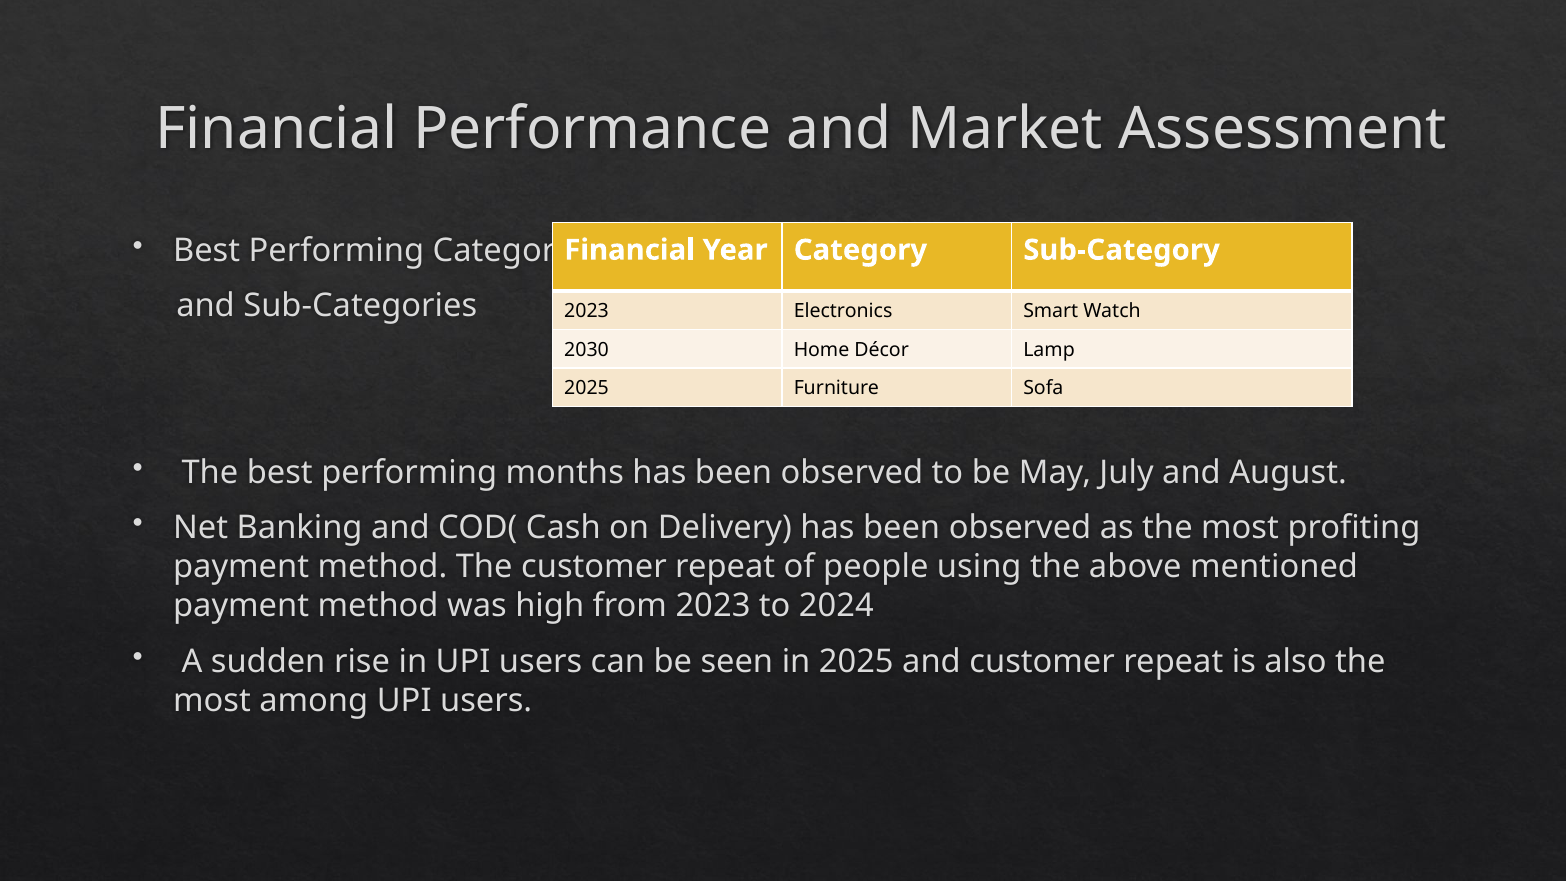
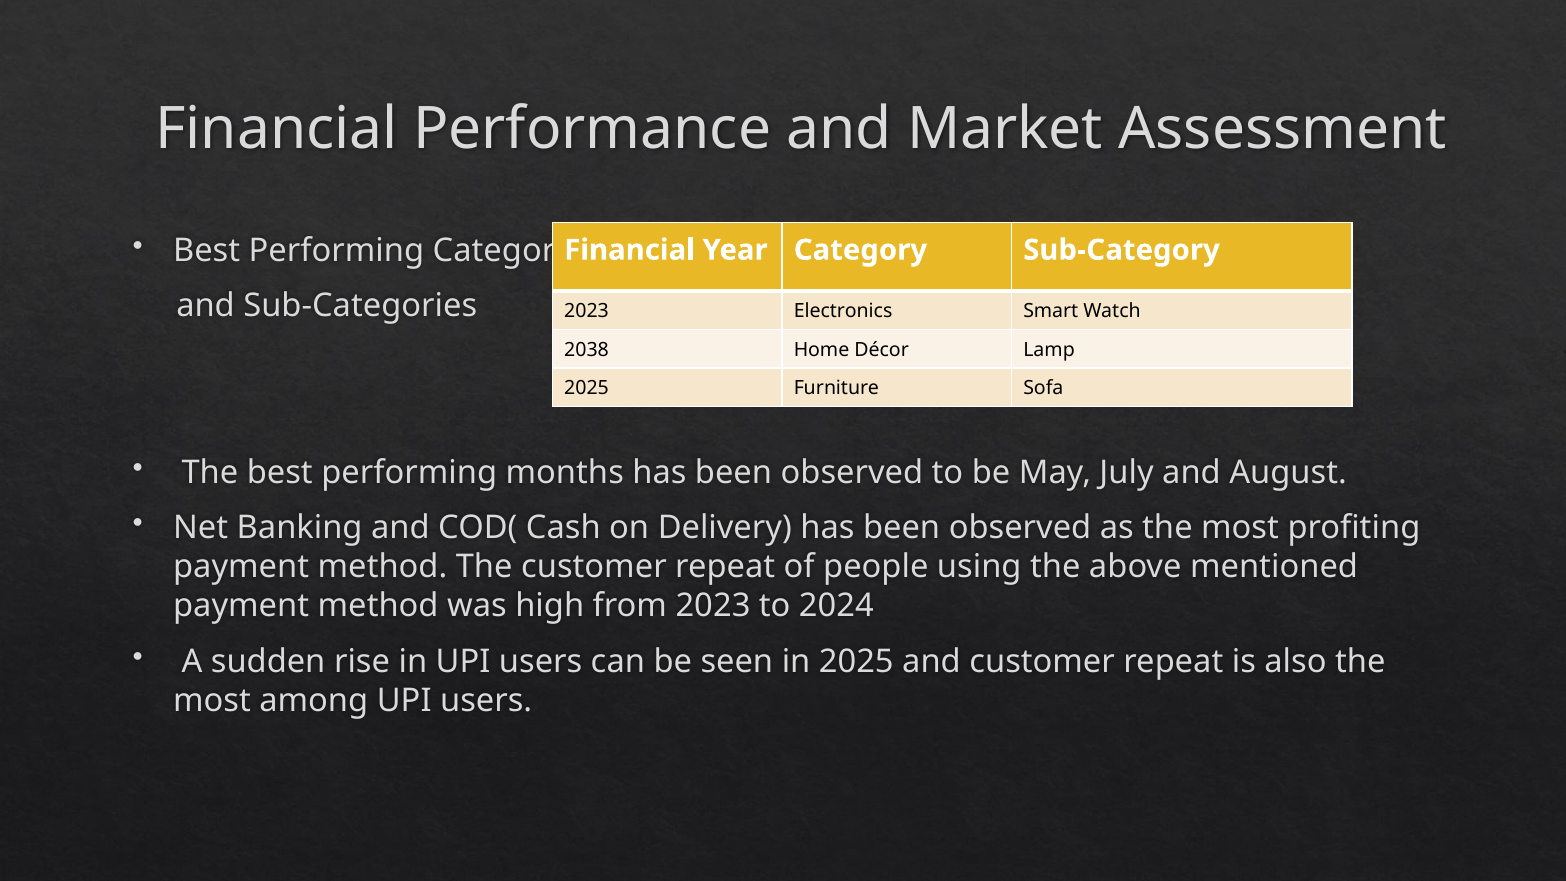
2030: 2030 -> 2038 (587, 350)
